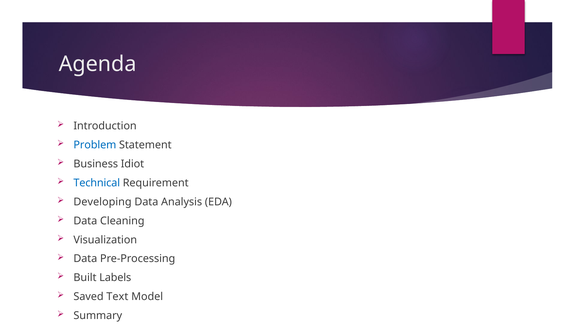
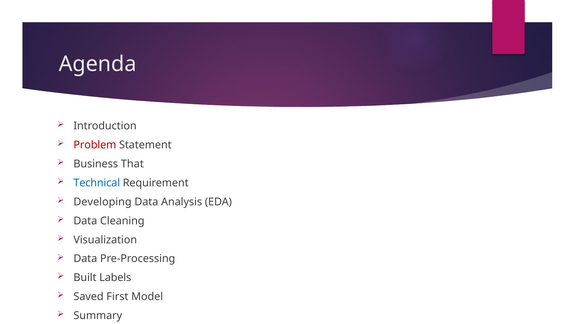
Problem colour: blue -> red (95, 145)
Idiot: Idiot -> That (132, 164)
Text: Text -> First (117, 296)
